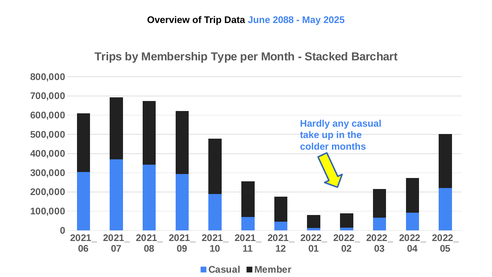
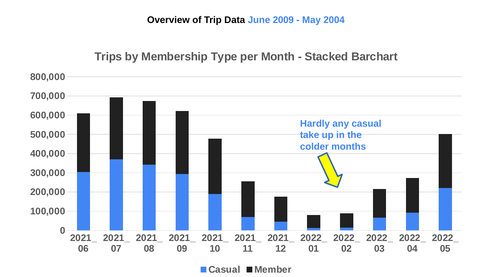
2088: 2088 -> 2009 (283, 20)
2025: 2025 -> 2004 (334, 20)
